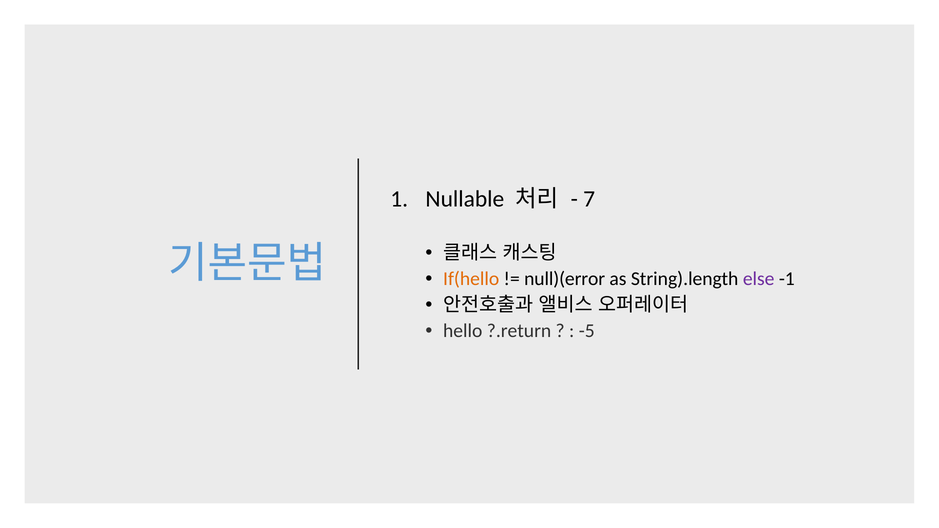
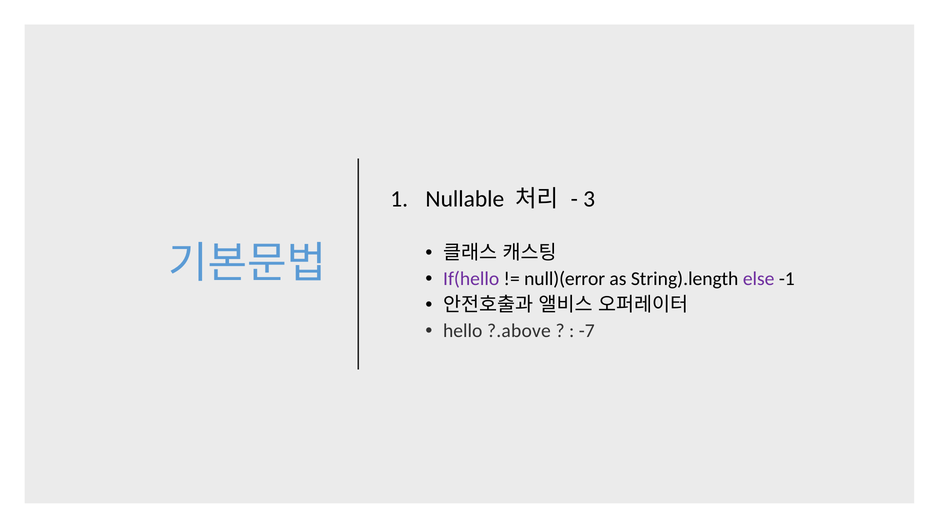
7: 7 -> 3 (589, 199)
If(hello colour: orange -> purple (471, 279)
?.return: ?.return -> ?.above (519, 331)
-5: -5 -> -7 (587, 331)
